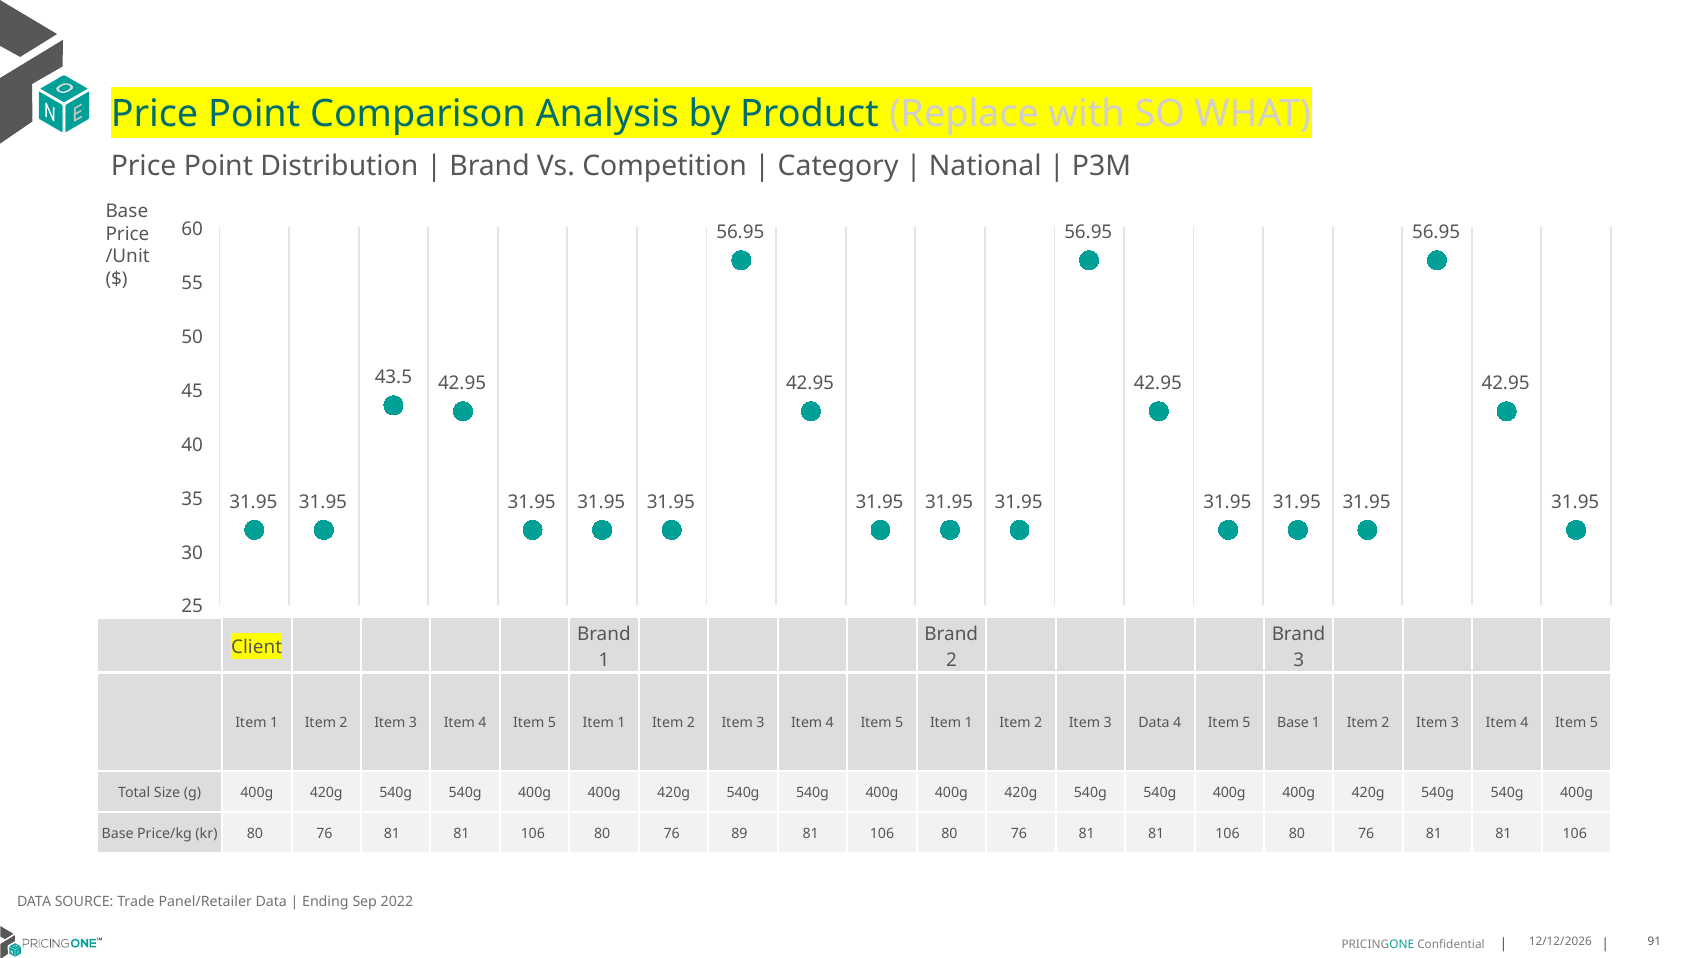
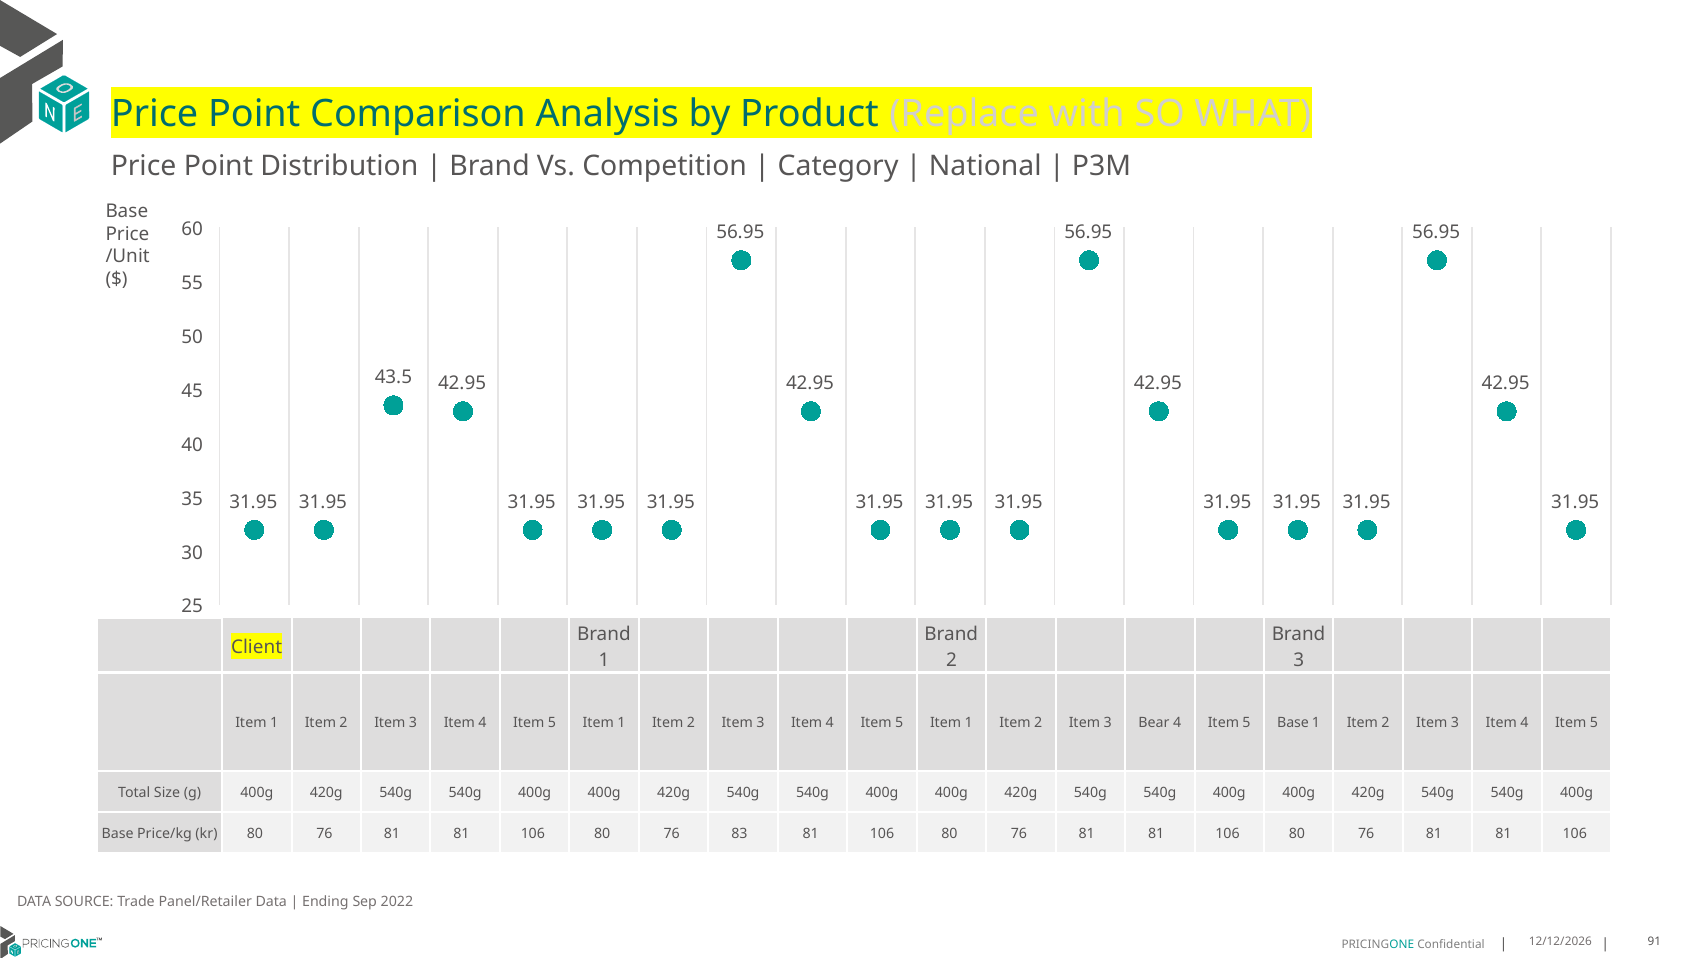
3 Data: Data -> Bear (1154, 723)
89: 89 -> 83 (739, 833)
